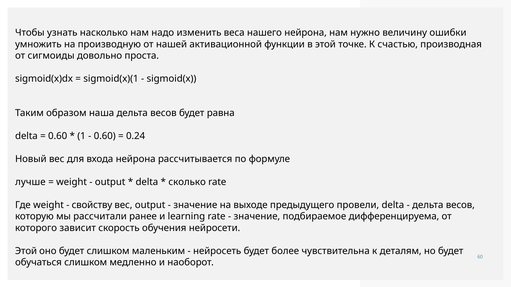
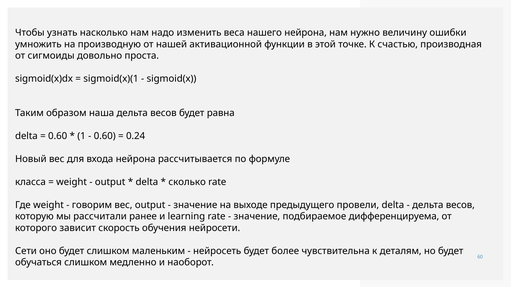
лучше: лучше -> класса (30, 182)
свойству: свойству -> говорим (92, 205)
Этой: Этой -> Сети (26, 251)
